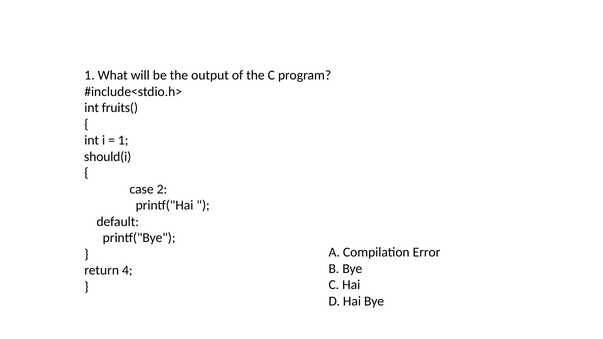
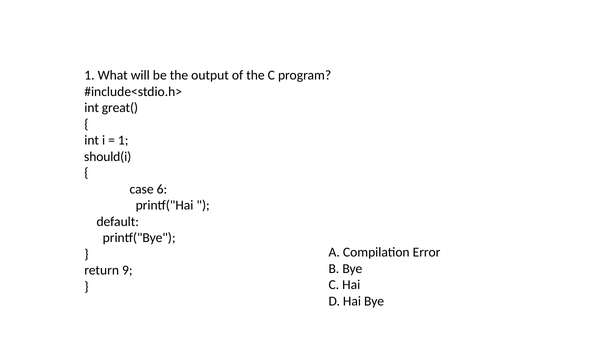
fruits(: fruits( -> great( (120, 108)
2: 2 -> 6 (162, 189)
4: 4 -> 9 (127, 271)
